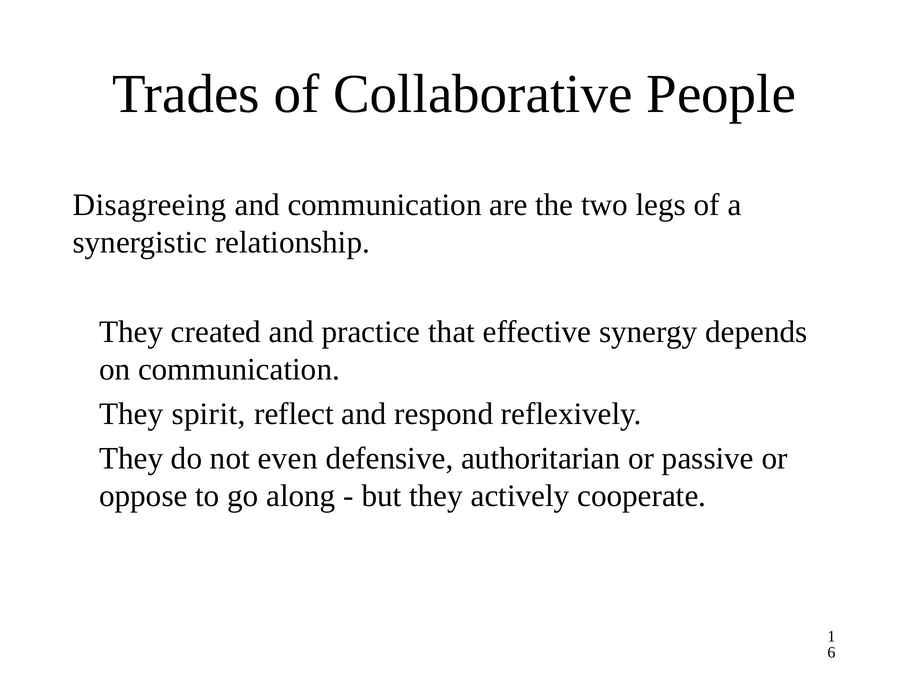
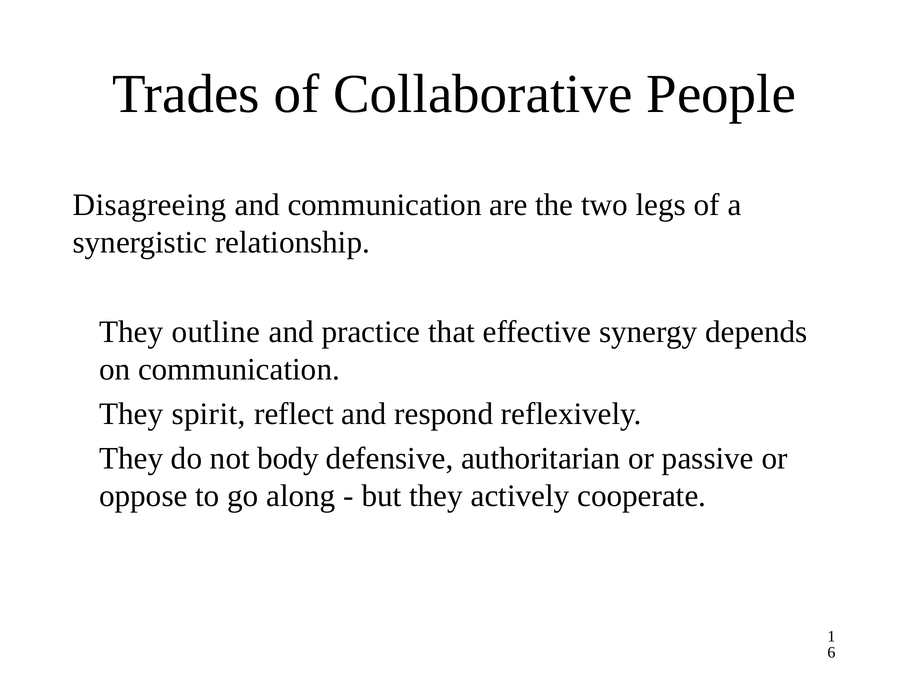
created: created -> outline (216, 332)
even: even -> body (288, 458)
